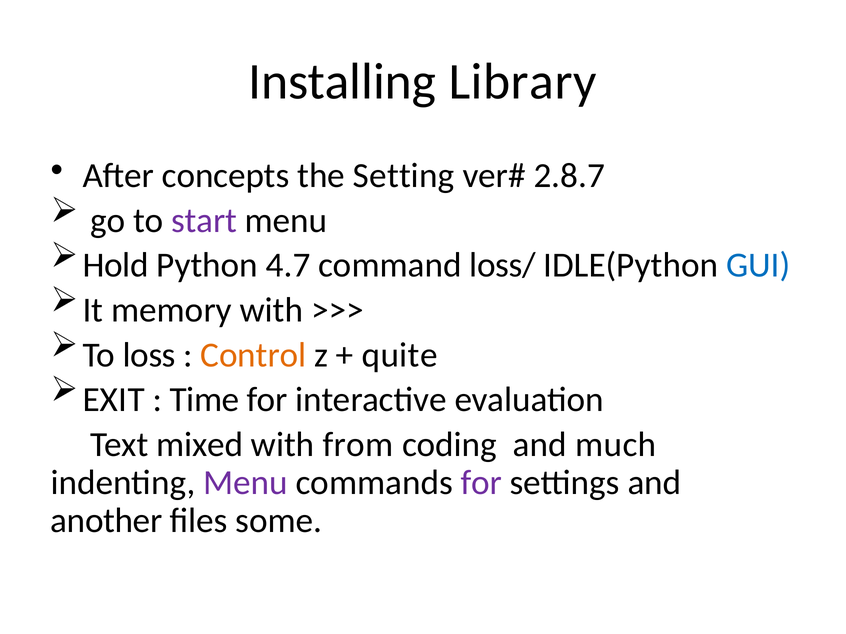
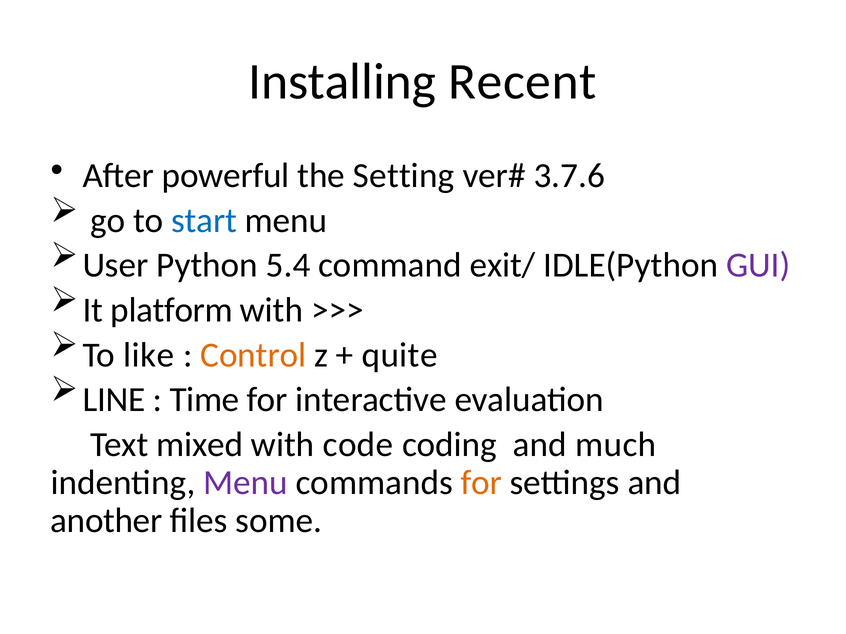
Library: Library -> Recent (522, 82)
concepts: concepts -> powerful (226, 176)
2.8.7: 2.8.7 -> 3.7.6 (569, 176)
start colour: purple -> blue (204, 221)
Hold: Hold -> User (115, 266)
4.7: 4.7 -> 5.4 (288, 266)
loss/: loss/ -> exit/ (503, 266)
GUI colour: blue -> purple (758, 266)
memory: memory -> platform (172, 310)
loss: loss -> like (149, 355)
EXIT: EXIT -> LINE (114, 400)
from: from -> code (358, 445)
for colour: purple -> orange (481, 483)
